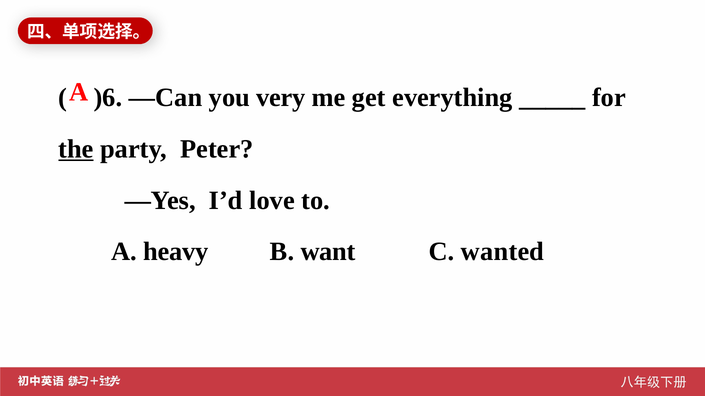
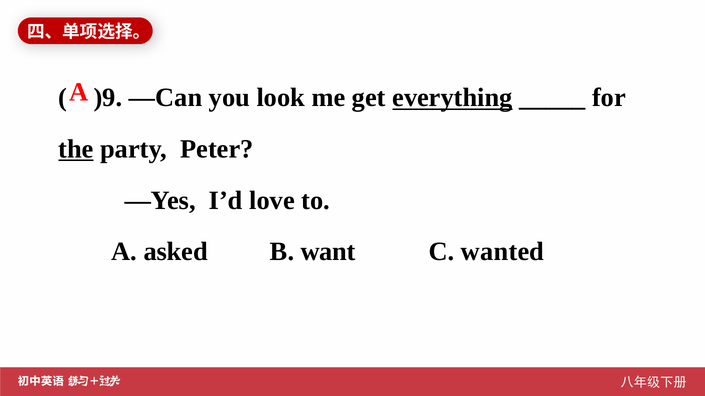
)6: )6 -> )9 (108, 98)
very: very -> look (281, 98)
everything underline: none -> present (452, 98)
heavy: heavy -> asked (176, 252)
